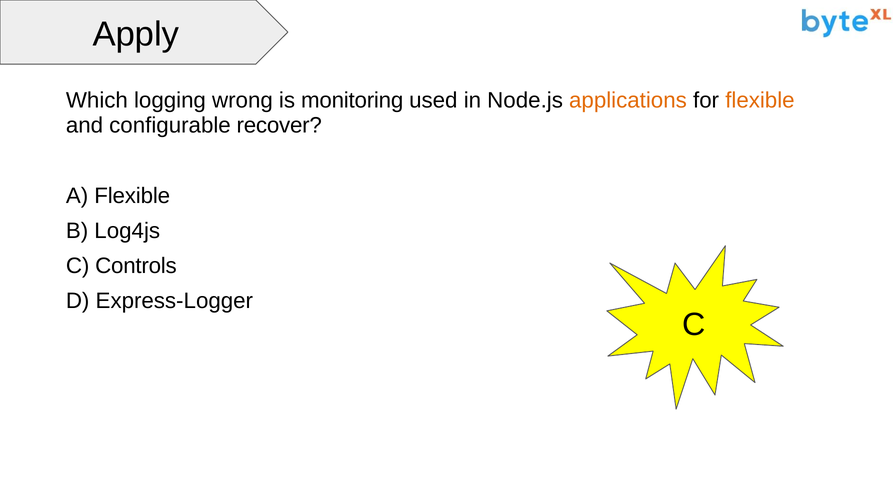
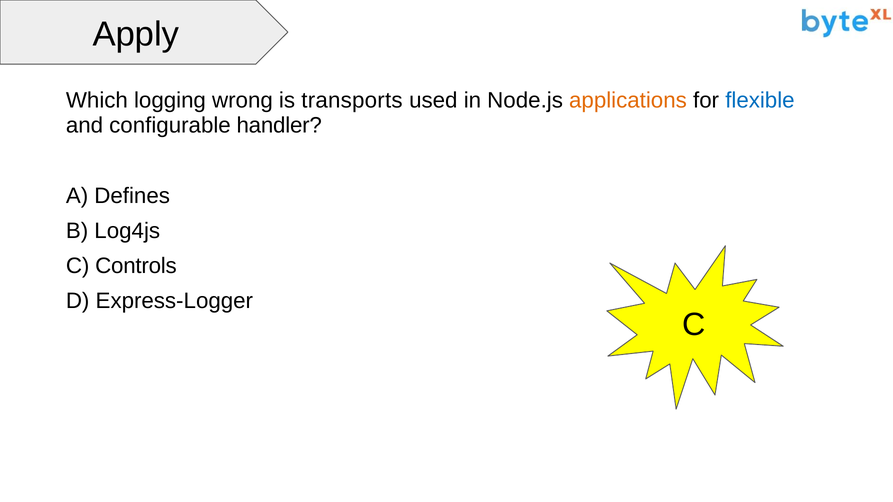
monitoring: monitoring -> transports (352, 100)
flexible colour: orange -> blue (760, 100)
recover: recover -> handler (279, 126)
A Flexible: Flexible -> Defines (132, 196)
